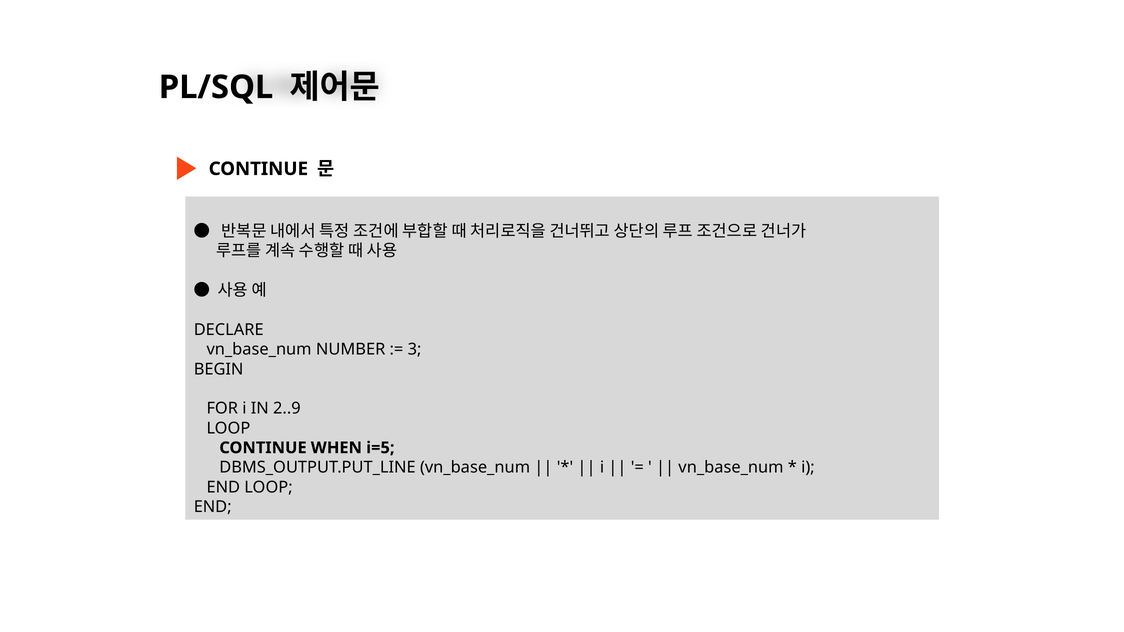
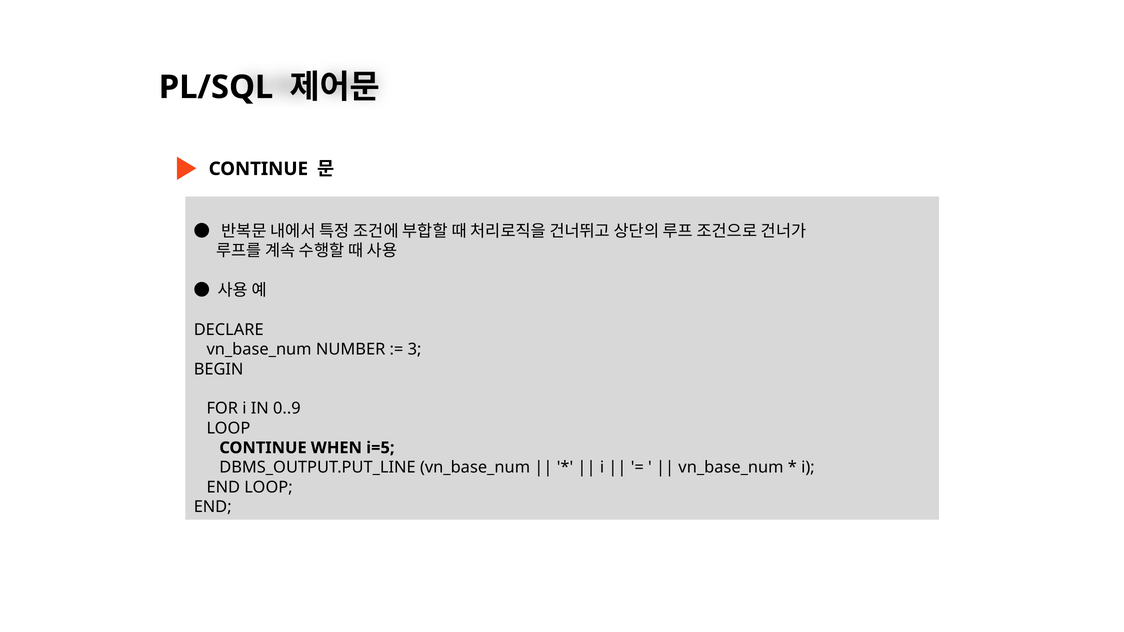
2..9: 2..9 -> 0..9 (287, 409)
